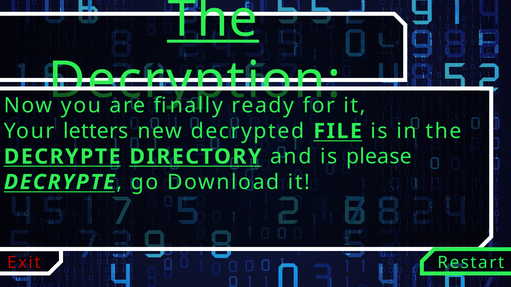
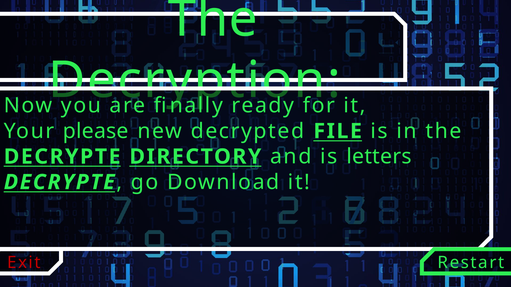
The underline: present -> none (213, 19)
letters: letters -> please (96, 131)
please: please -> letters (379, 157)
